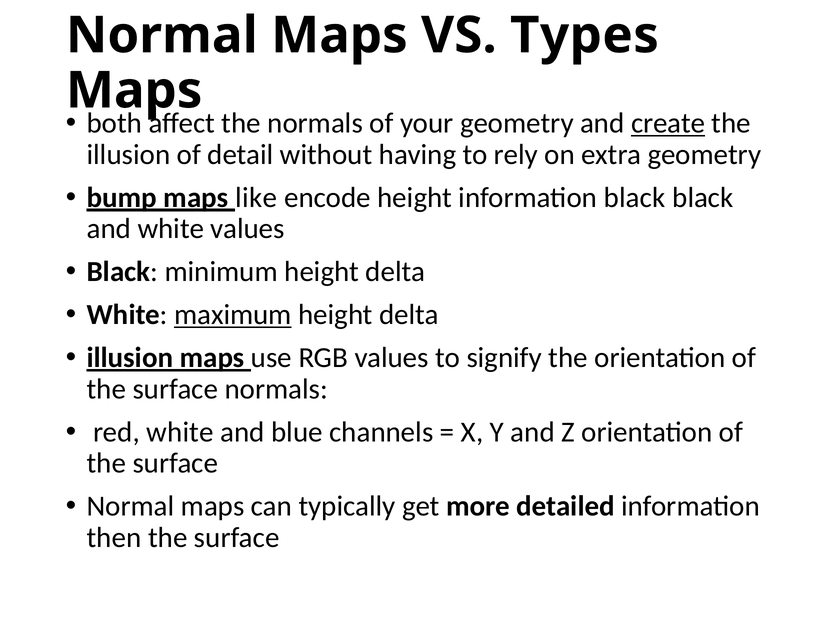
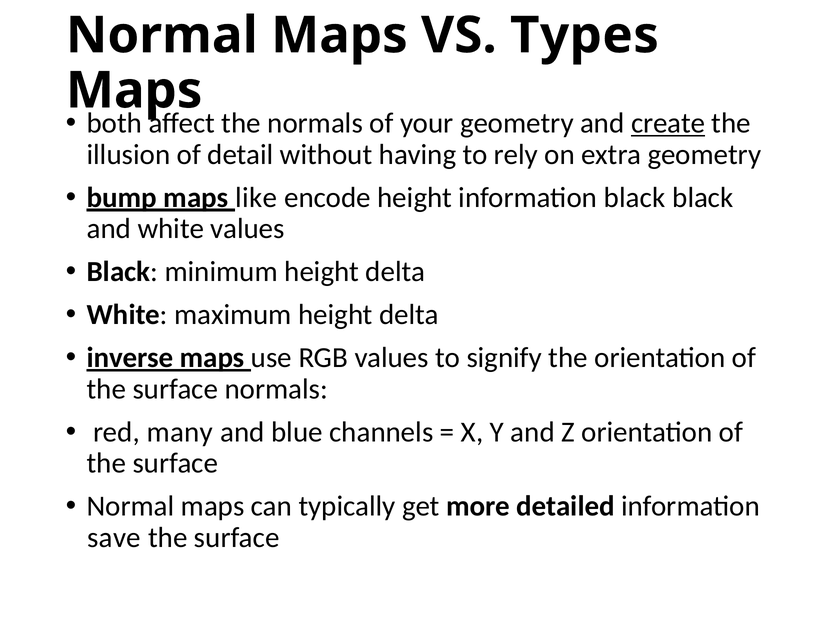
maximum underline: present -> none (233, 315)
illusion: illusion -> inverse (130, 358)
red white: white -> many (180, 432)
then: then -> save (114, 538)
